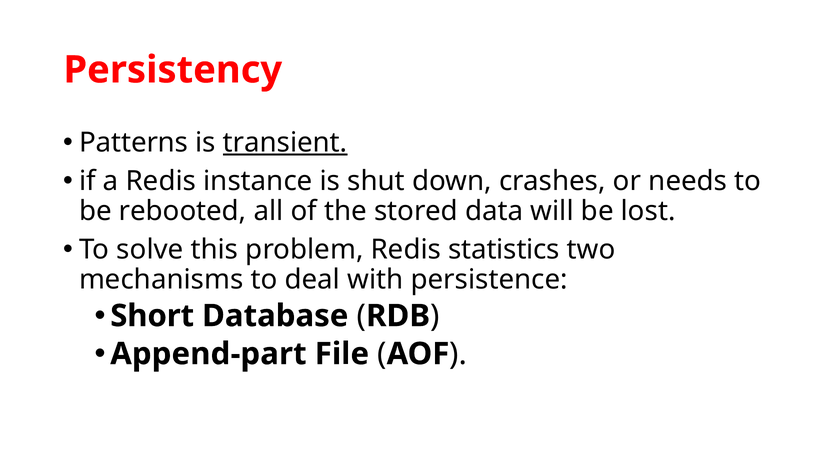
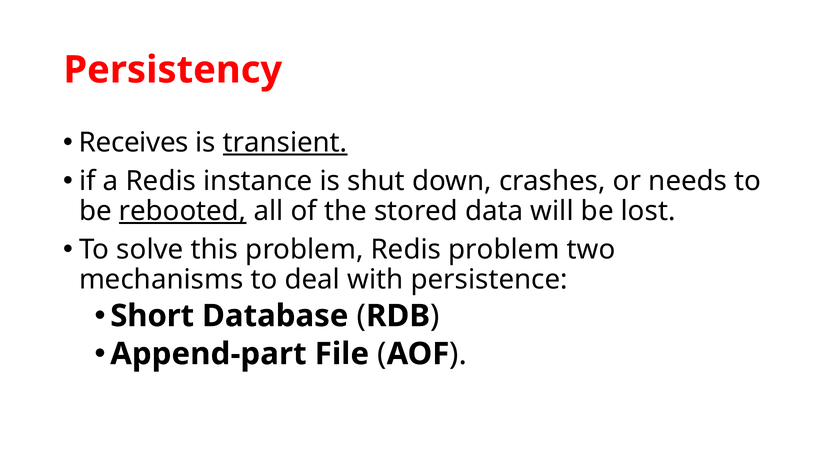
Patterns: Patterns -> Receives (134, 143)
rebooted underline: none -> present (183, 211)
Redis statistics: statistics -> problem (504, 250)
